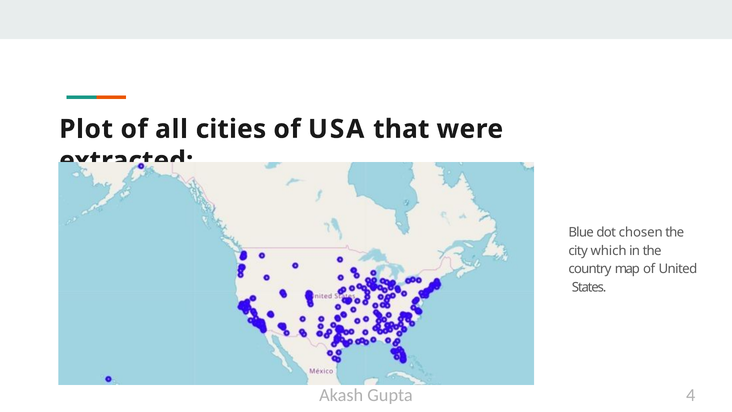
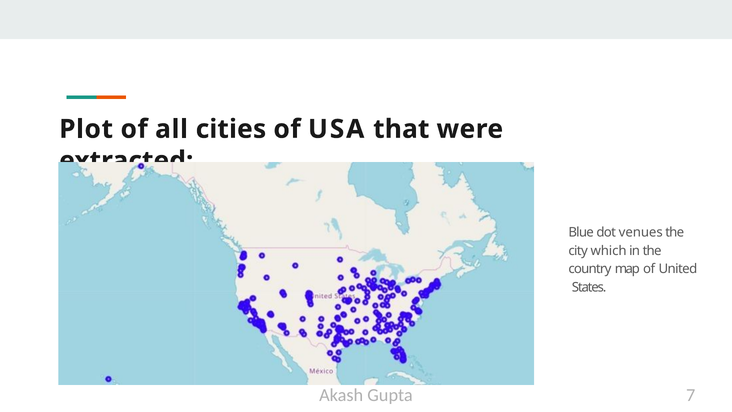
chosen: chosen -> venues (641, 232)
4: 4 -> 7 (691, 395)
